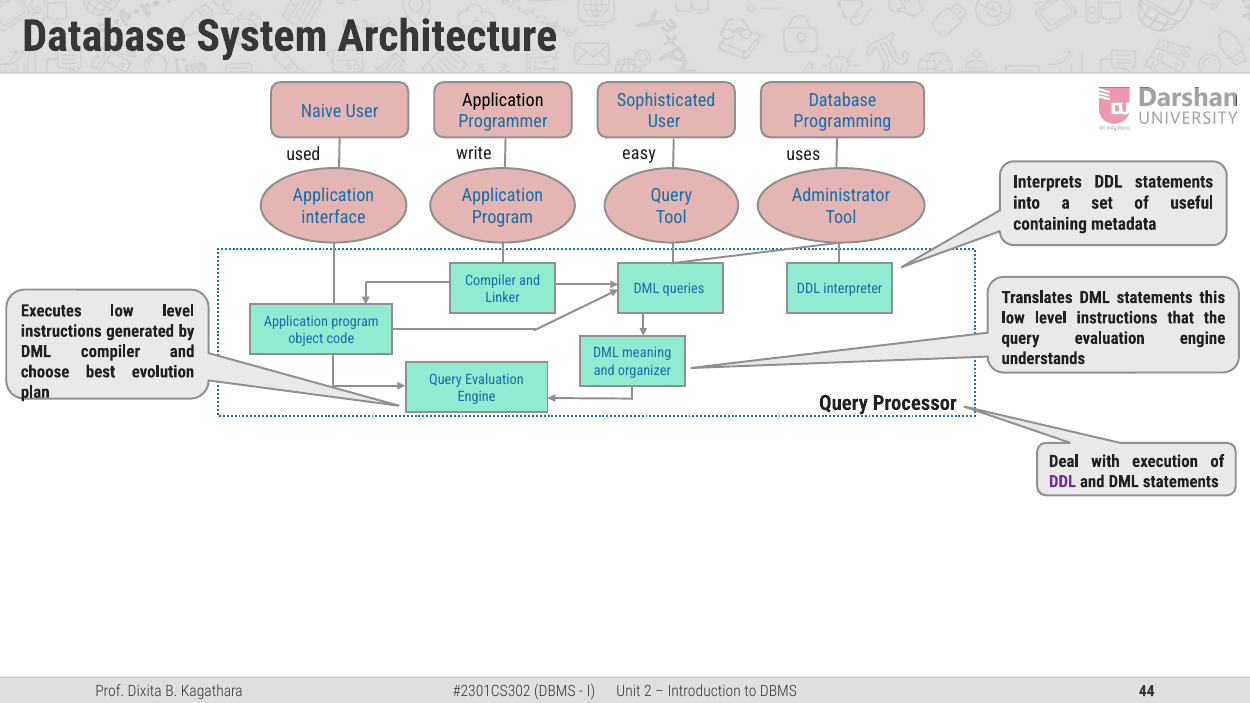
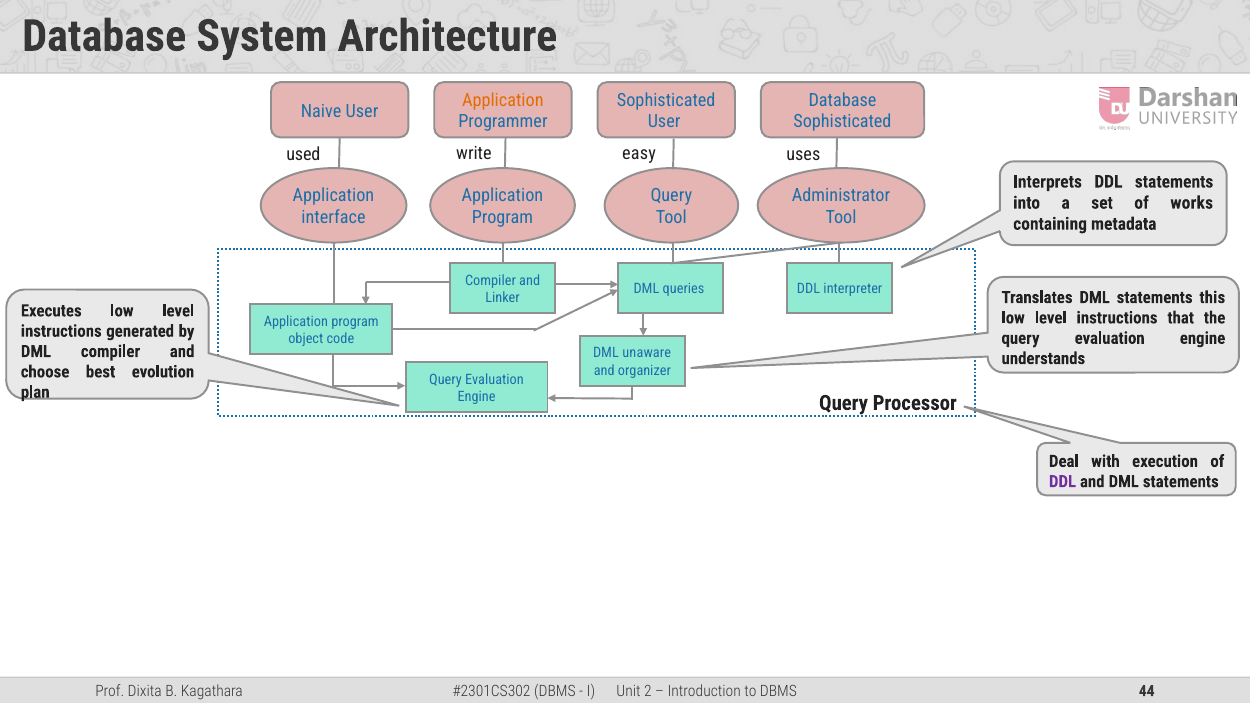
Application colour: black -> orange (503, 100)
Programming: Programming -> Sophisticated (842, 122)
useful: useful -> works (1192, 203)
meaning: meaning -> unaware (647, 353)
